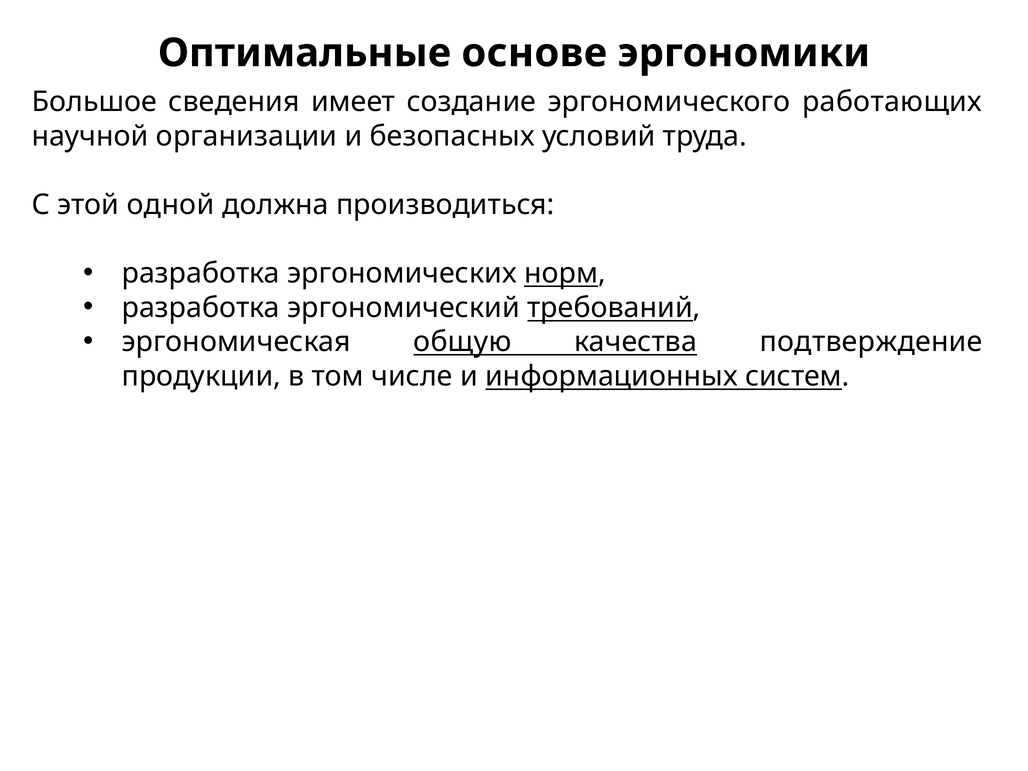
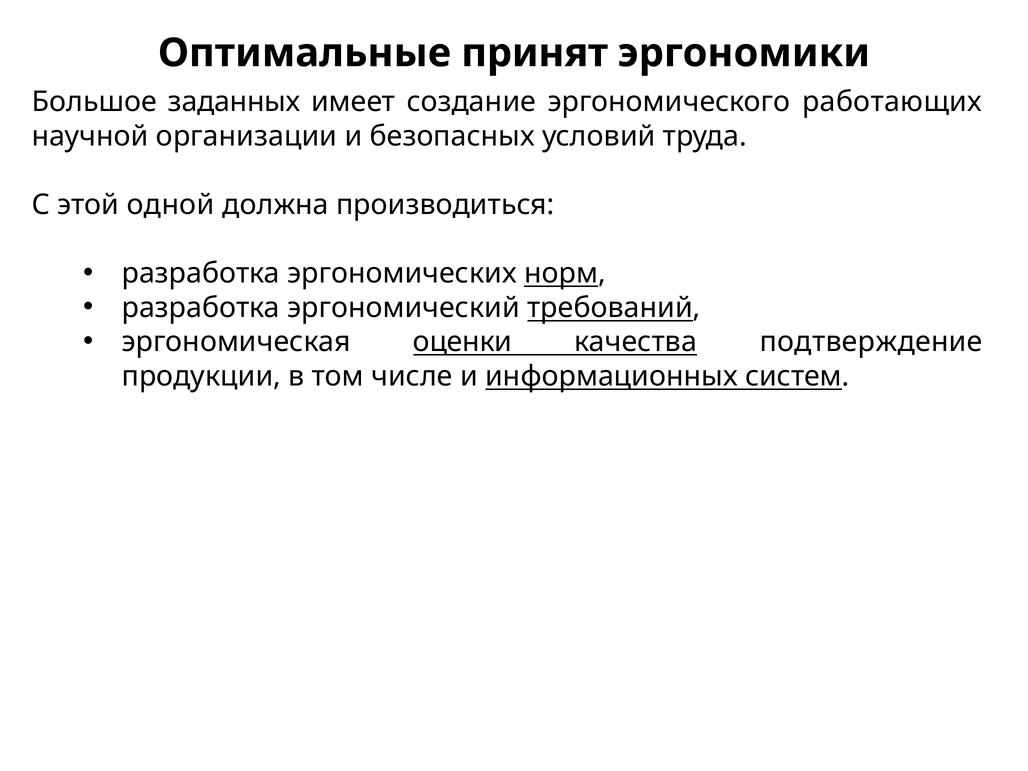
основе: основе -> принят (535, 53)
сведения: сведения -> заданных (234, 102)
общую: общую -> оценки (463, 342)
